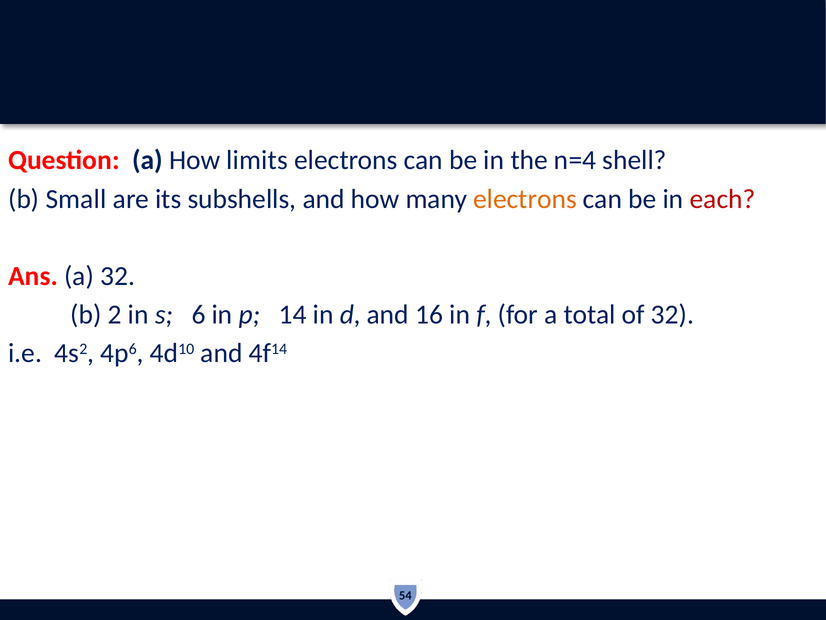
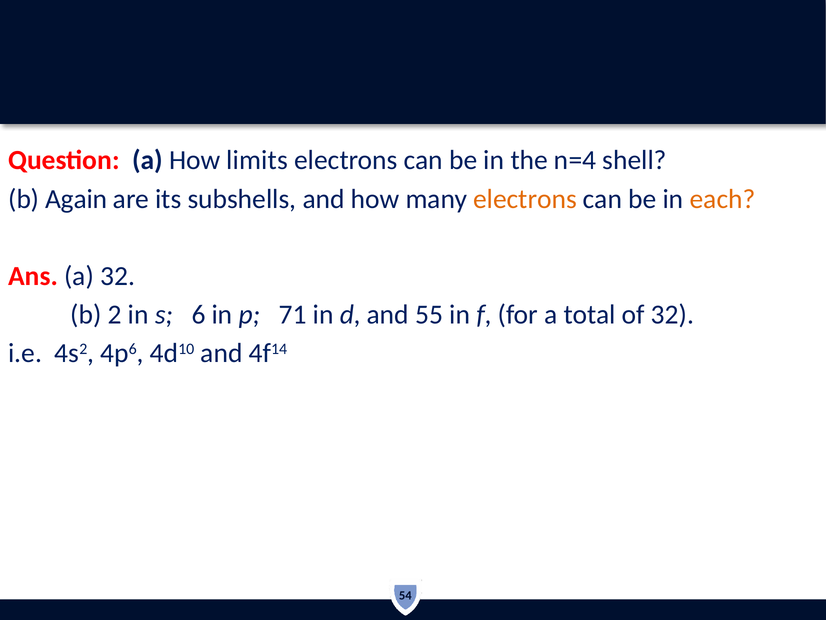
Small: Small -> Again (76, 199)
each colour: red -> orange (722, 199)
14: 14 -> 71 (293, 314)
16: 16 -> 55 (429, 314)
